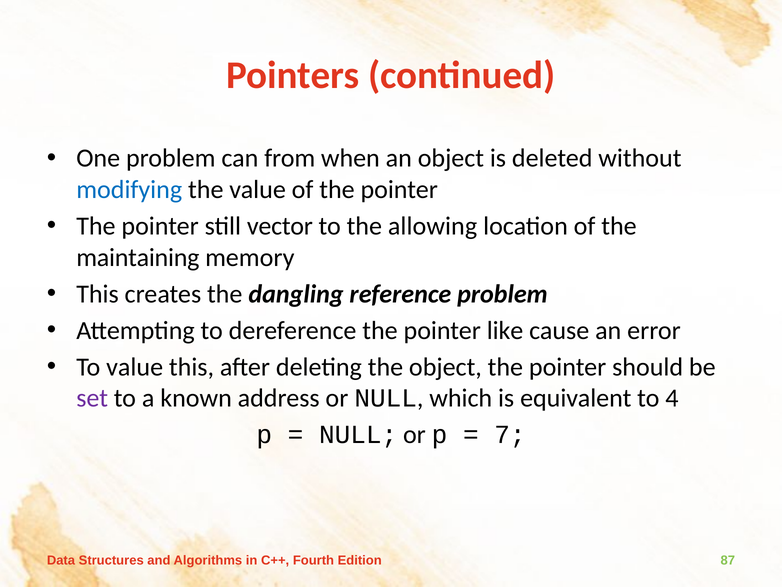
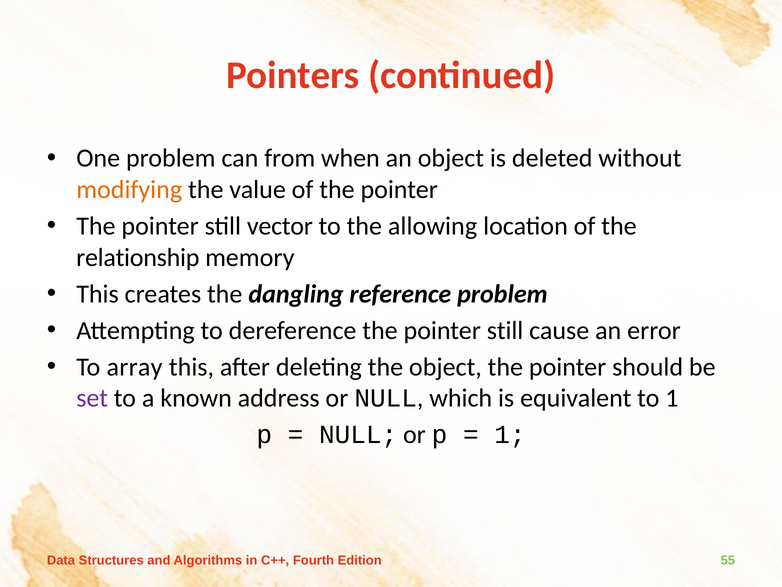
modifying colour: blue -> orange (129, 190)
maintaining: maintaining -> relationship (138, 257)
dereference the pointer like: like -> still (505, 330)
To value: value -> array (135, 367)
to 4: 4 -> 1 (672, 398)
7: 7 -> 1 (510, 434)
87: 87 -> 55 (728, 560)
